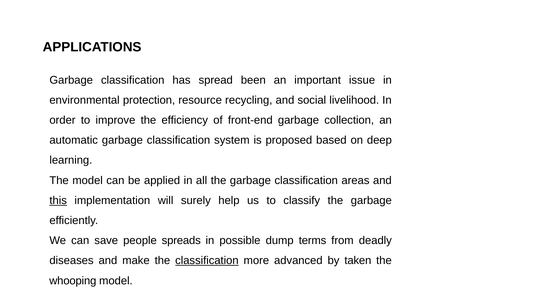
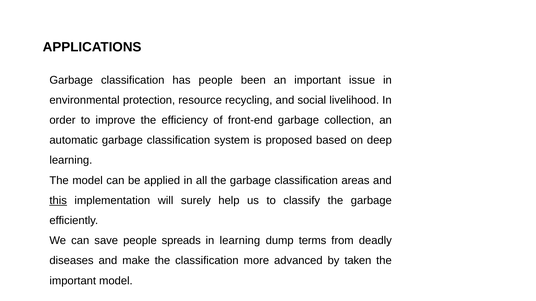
has spread: spread -> people (216, 80)
in possible: possible -> learning (240, 241)
classification underline: present -> none (207, 261)
whooping: whooping -> important (73, 281)
